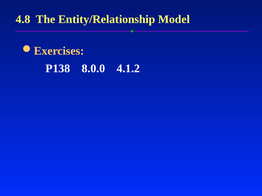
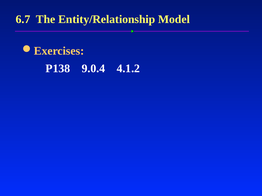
4.8: 4.8 -> 6.7 (23, 19)
8.0.0: 8.0.0 -> 9.0.4 (93, 69)
